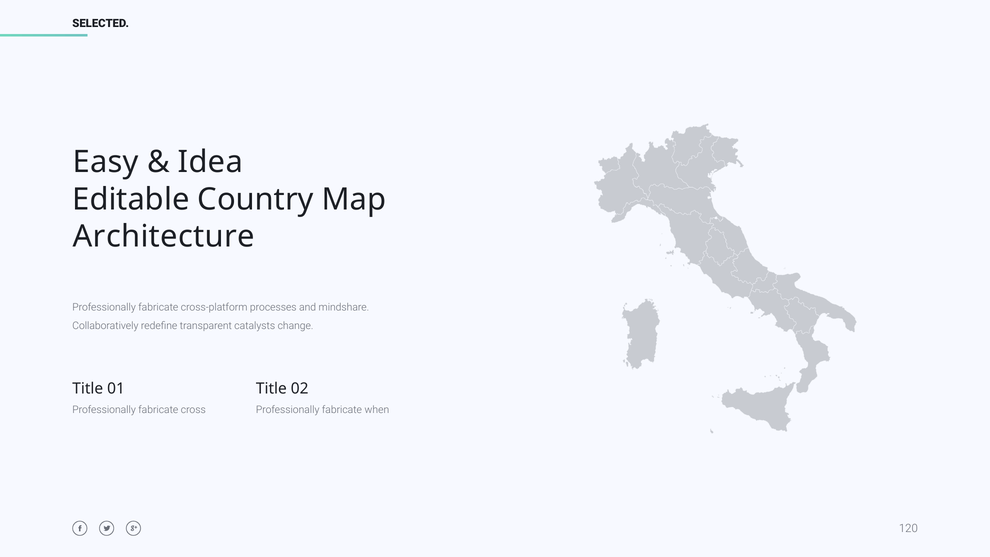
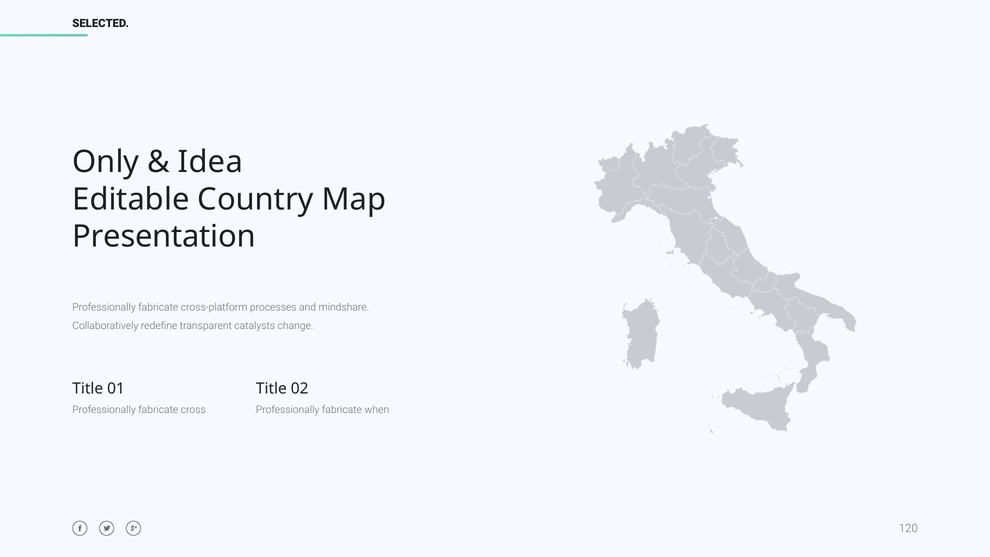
Easy: Easy -> Only (106, 162)
Architecture: Architecture -> Presentation (164, 236)
